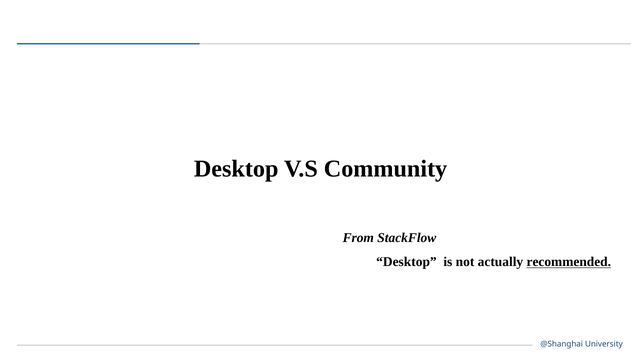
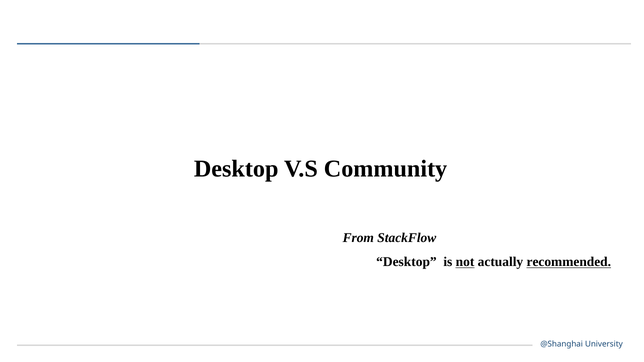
not underline: none -> present (465, 262)
